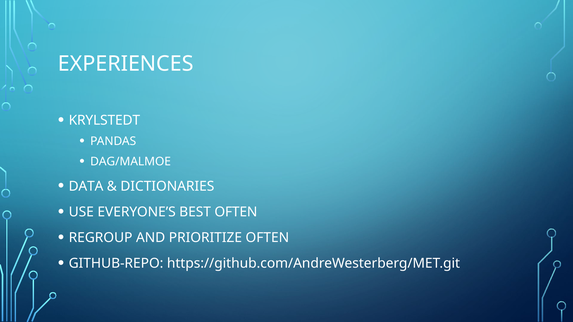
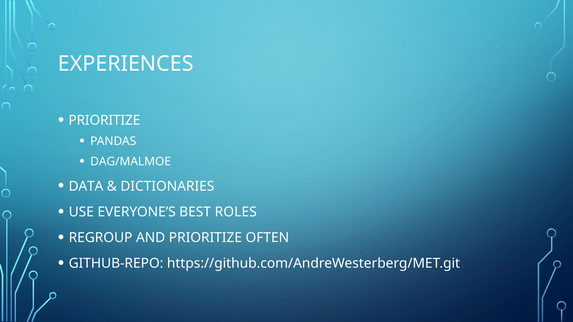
KRYLSTEDT: KRYLSTEDT -> PRIORITIZE (104, 120)
BEST OFTEN: OFTEN -> ROLES (236, 212)
